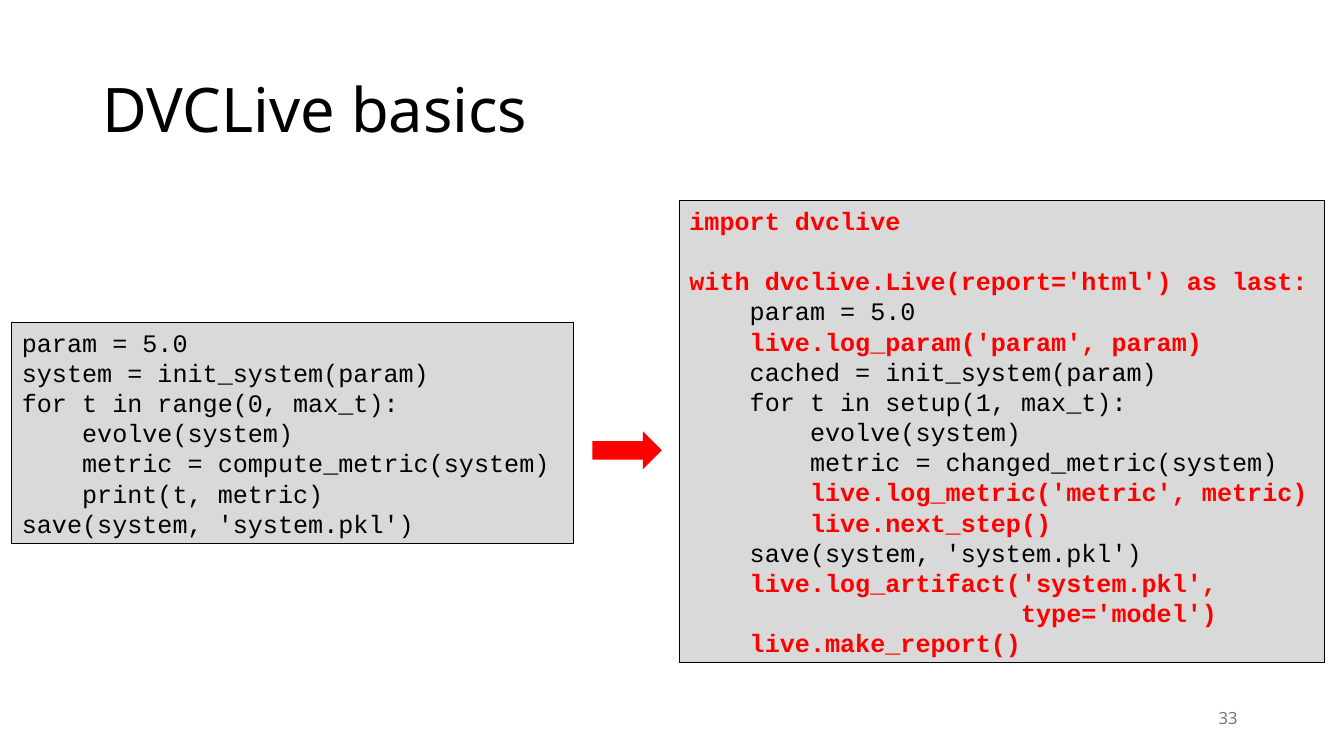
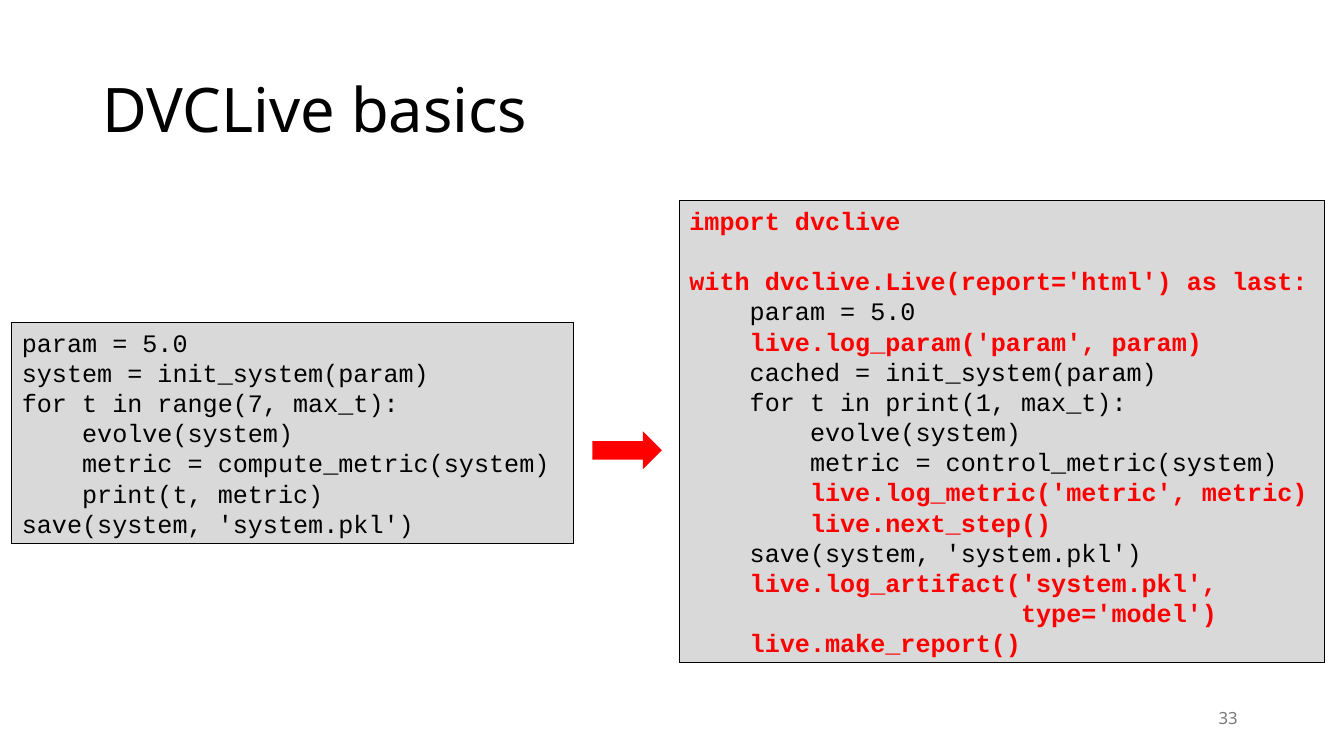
setup(1: setup(1 -> print(1 (946, 403)
range(0: range(0 -> range(7 (218, 404)
changed_metric(system: changed_metric(system -> control_metric(system (1112, 463)
